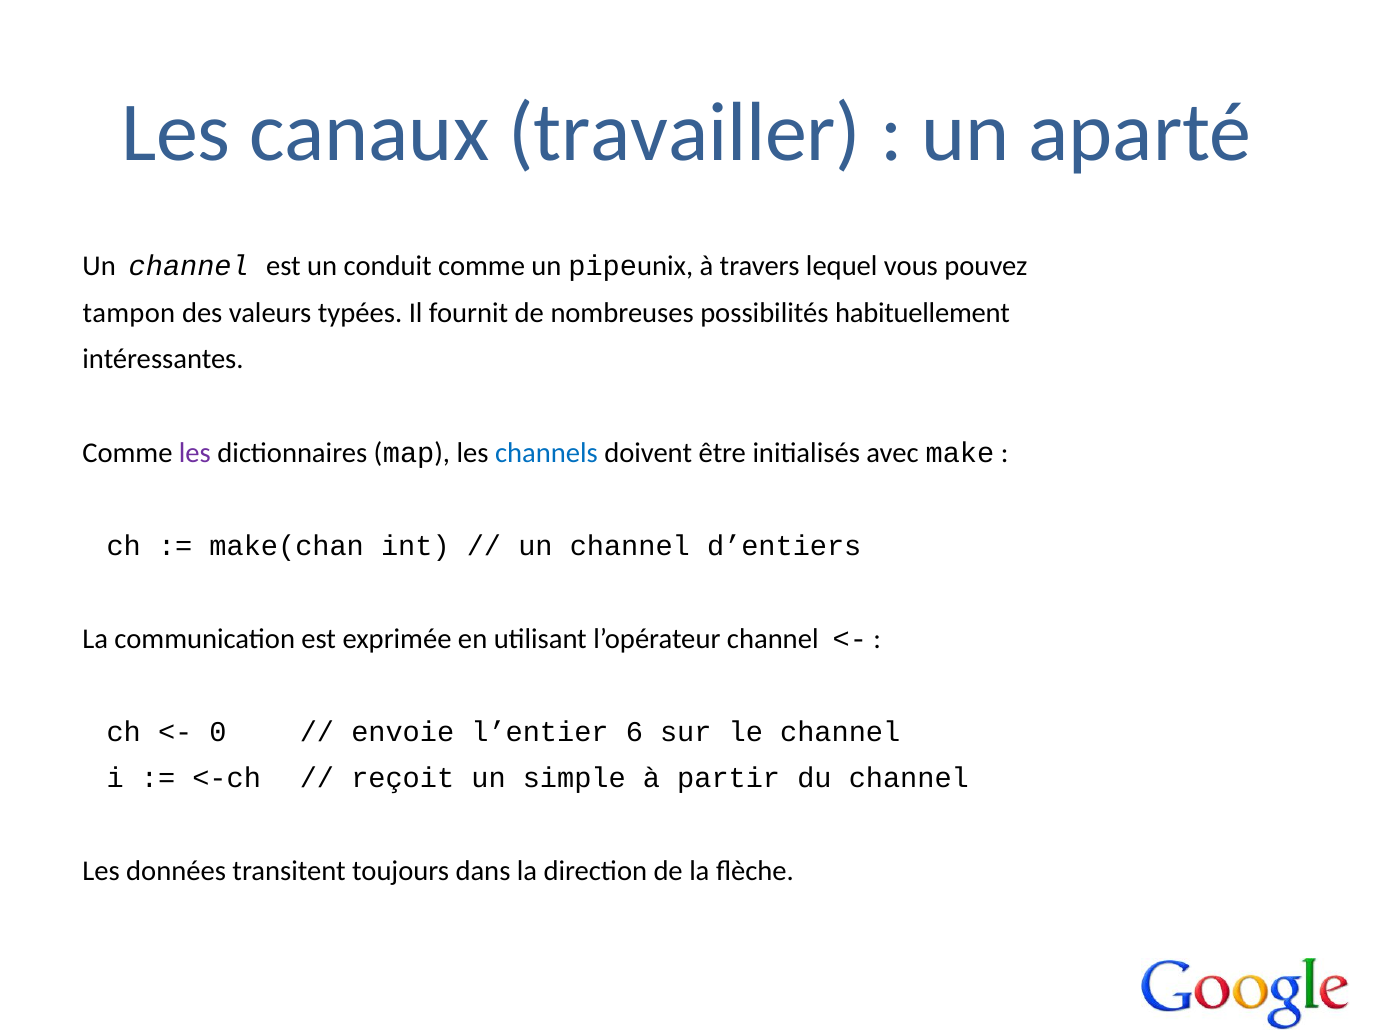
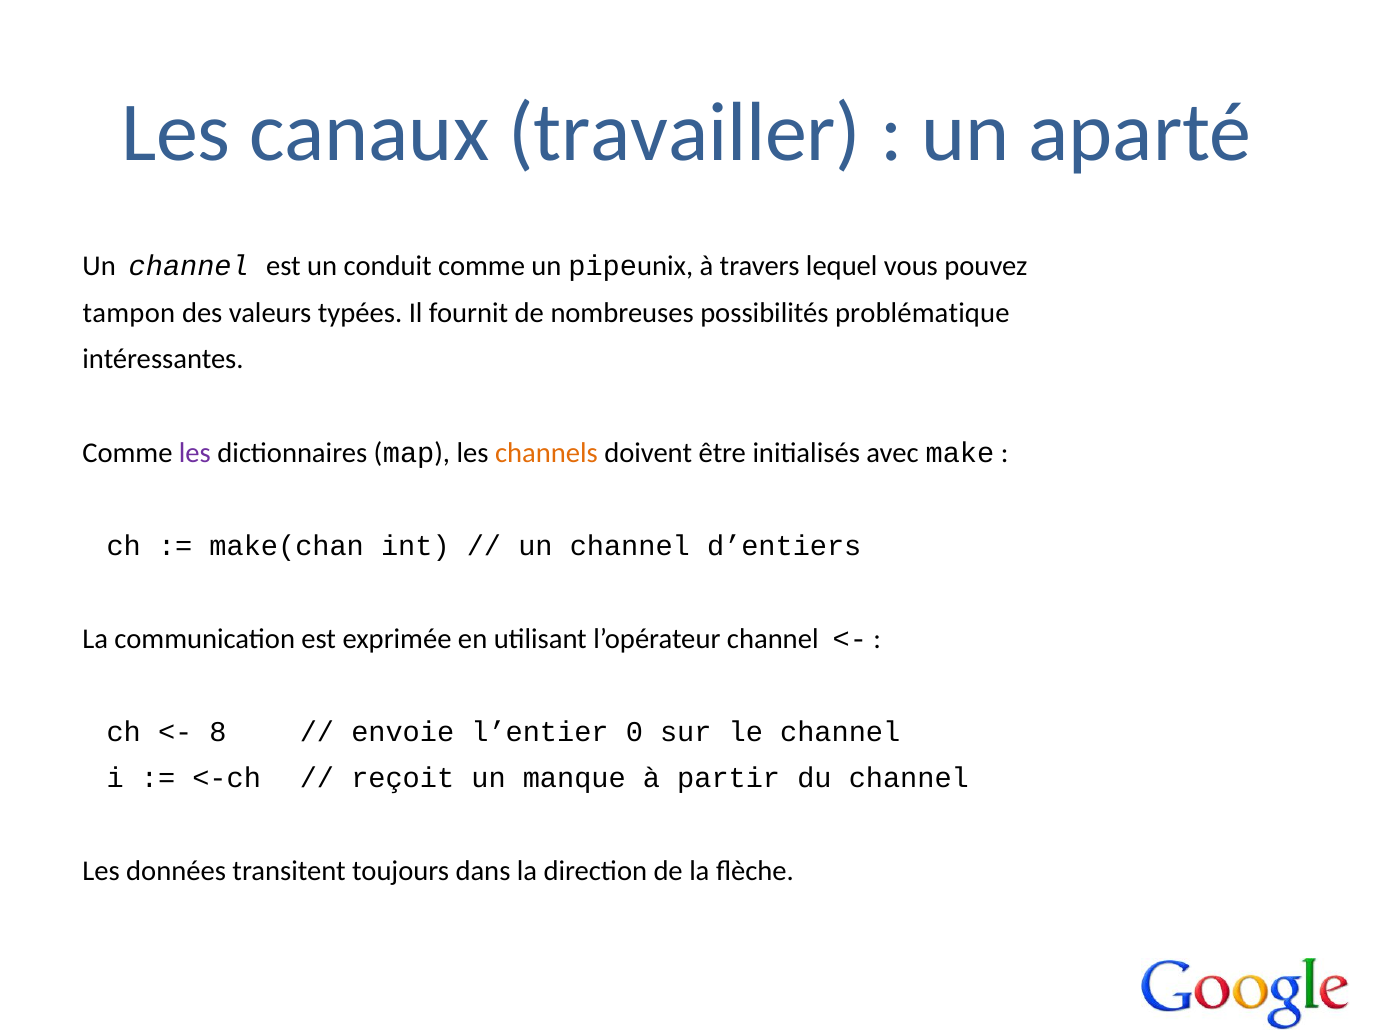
habituellement: habituellement -> problématique (922, 313)
channels colour: blue -> orange (546, 453)
0: 0 -> 8 (218, 732)
6: 6 -> 0 (634, 732)
simple: simple -> manque (574, 779)
